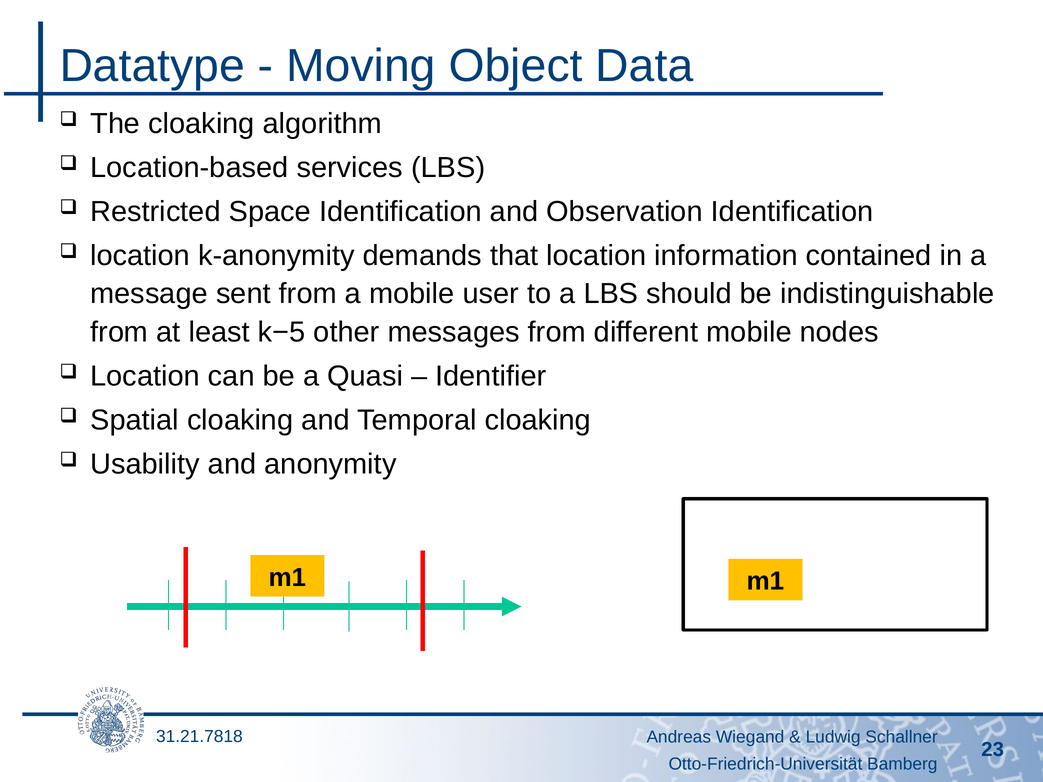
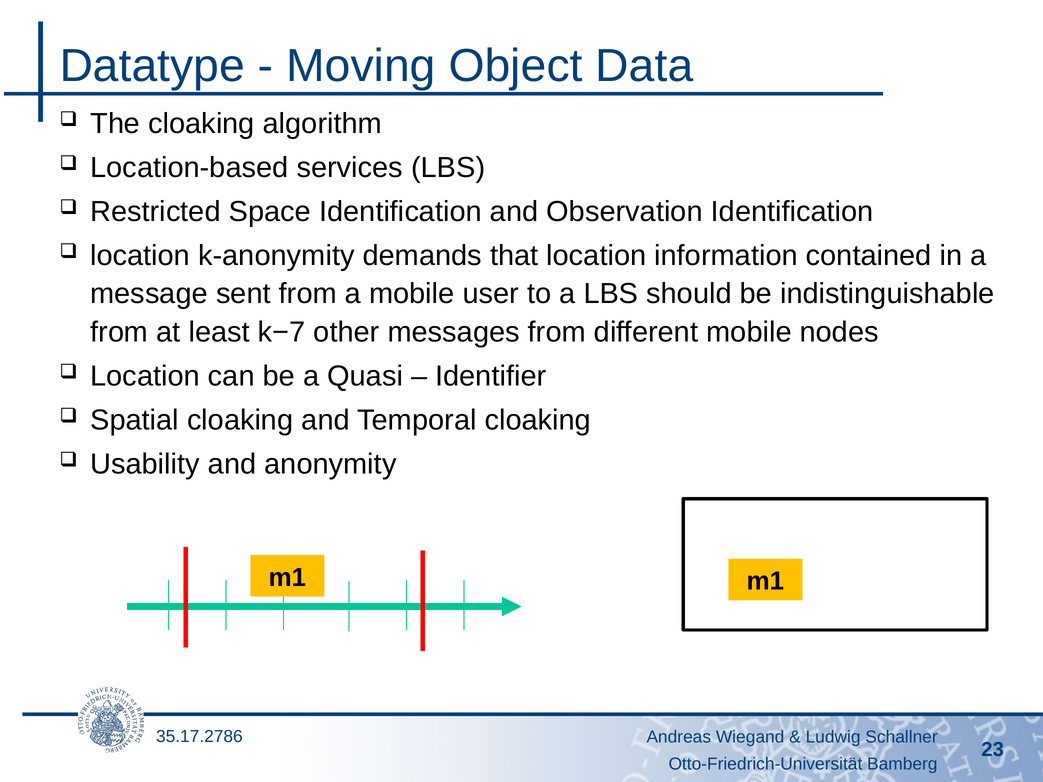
k−5: k−5 -> k−7 (282, 332)
31.21.7818: 31.21.7818 -> 35.17.2786 (199, 737)
